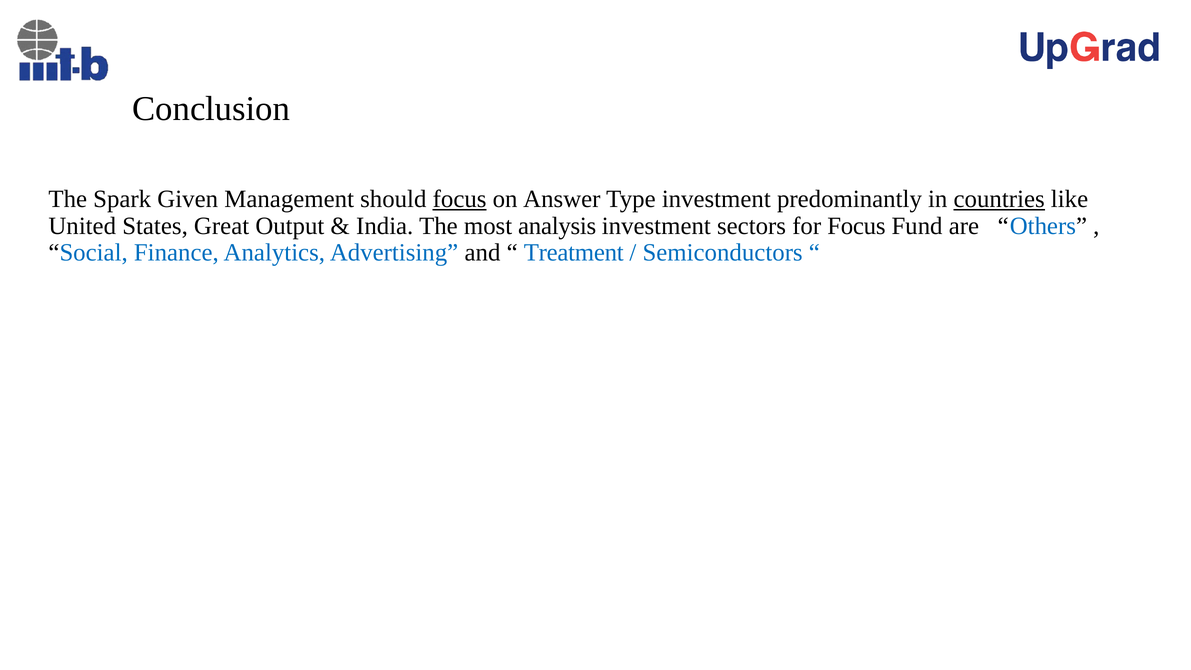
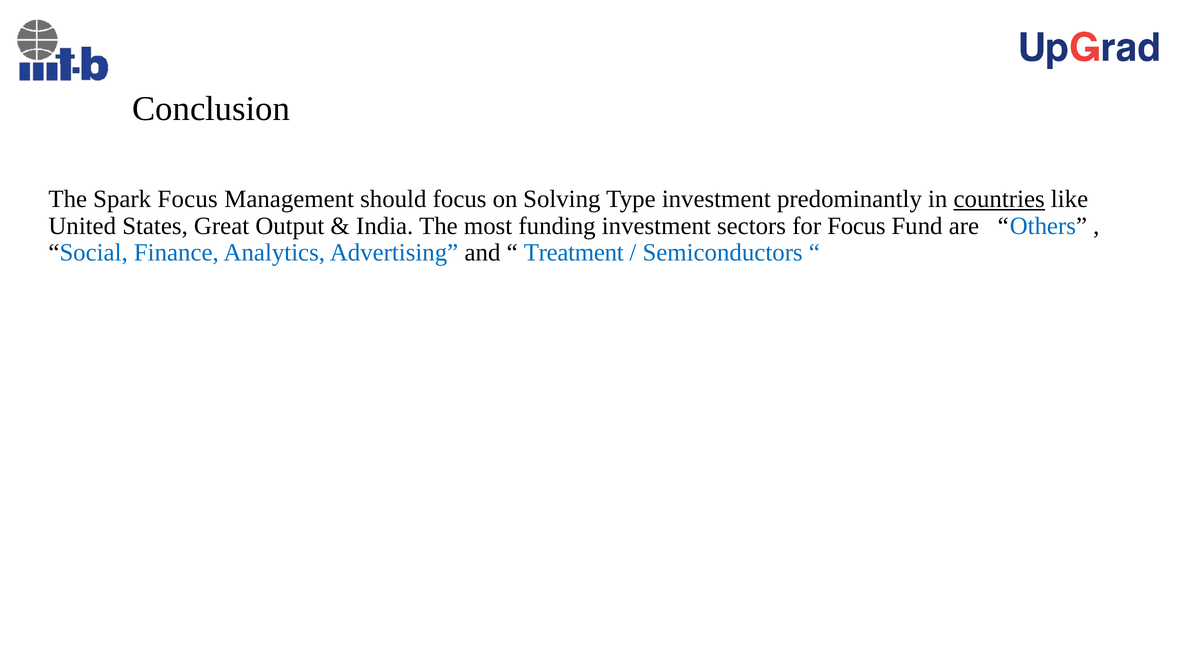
Spark Given: Given -> Focus (188, 199)
focus underline: present -> none (460, 199)
Answer: Answer -> Solving (562, 199)
analysis: analysis -> funding (557, 226)
